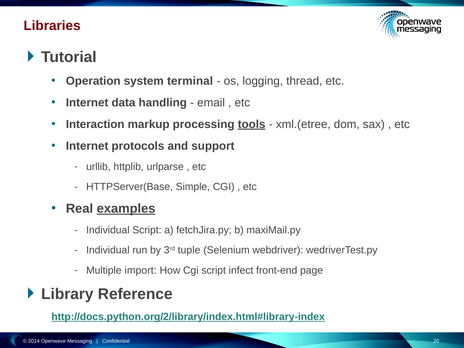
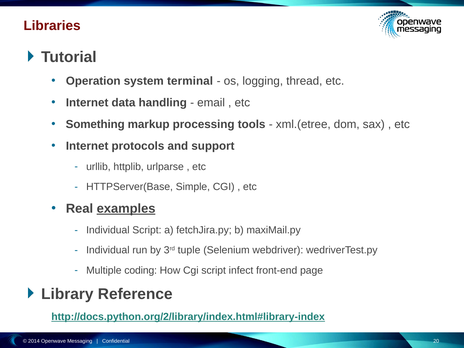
Interaction: Interaction -> Something (95, 124)
tools underline: present -> none (252, 124)
import: import -> coding (141, 270)
